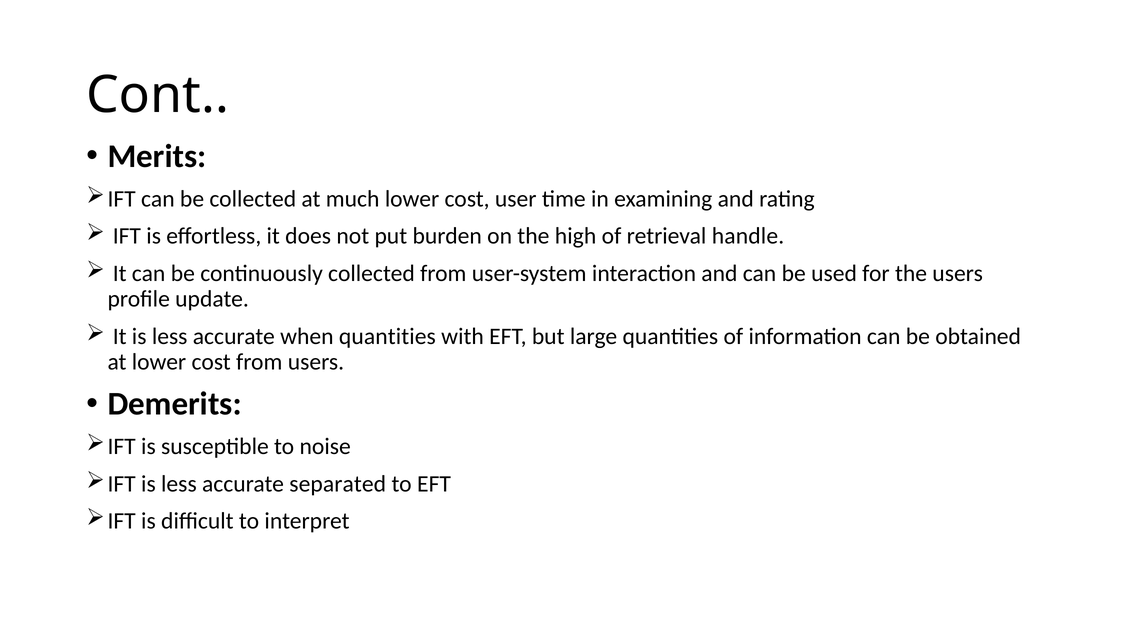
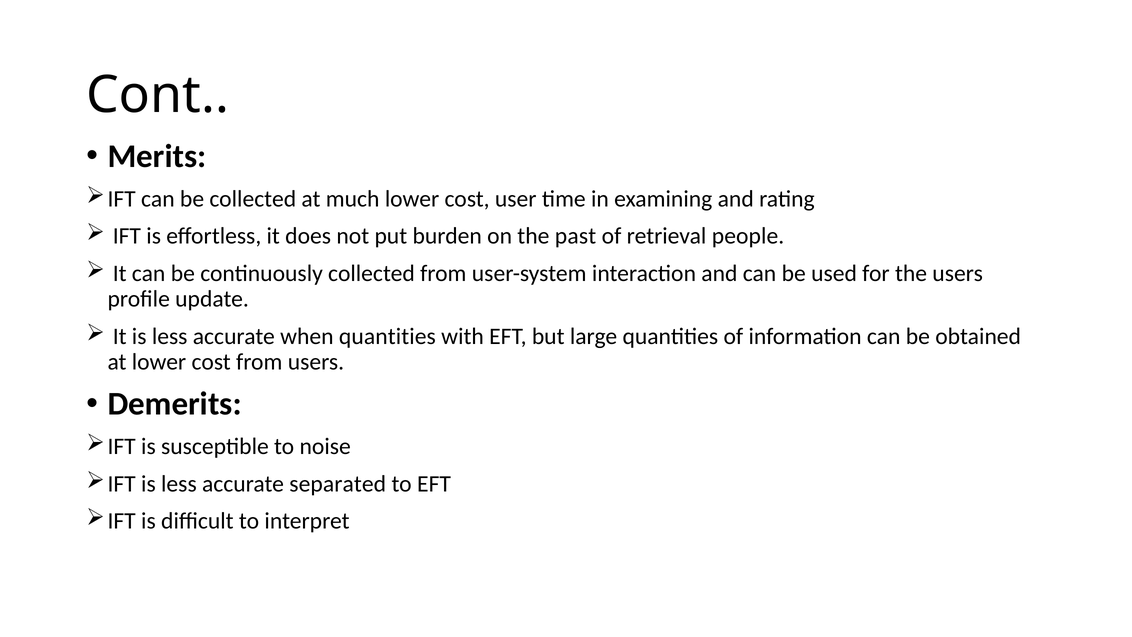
high: high -> past (575, 236)
handle: handle -> people (748, 236)
